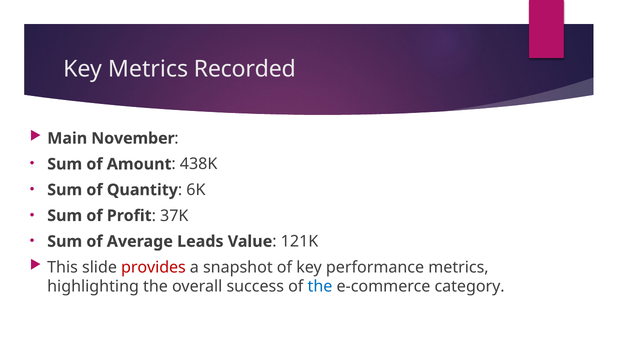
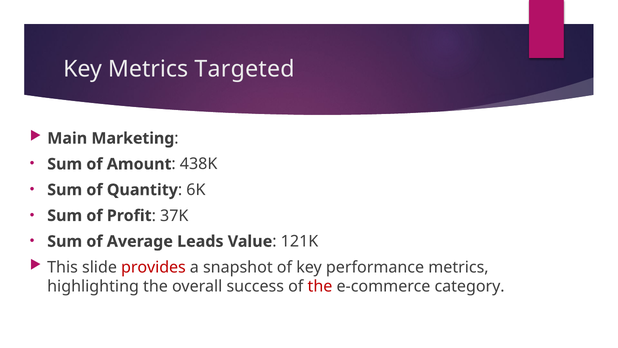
Recorded: Recorded -> Targeted (245, 69)
November: November -> Marketing (133, 138)
the colour: blue -> red (320, 286)
